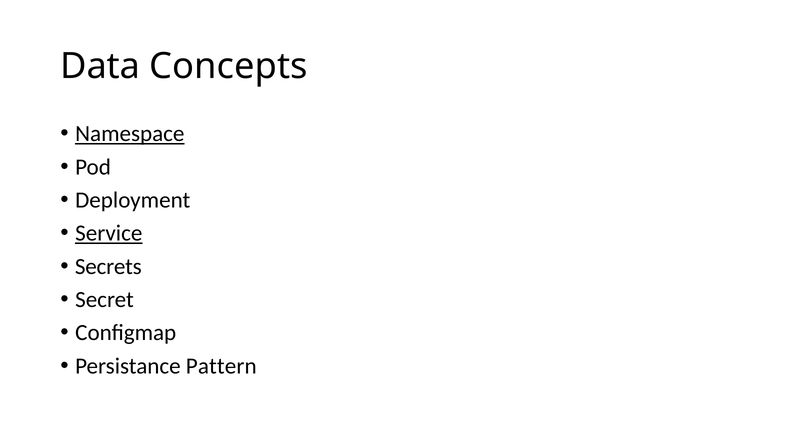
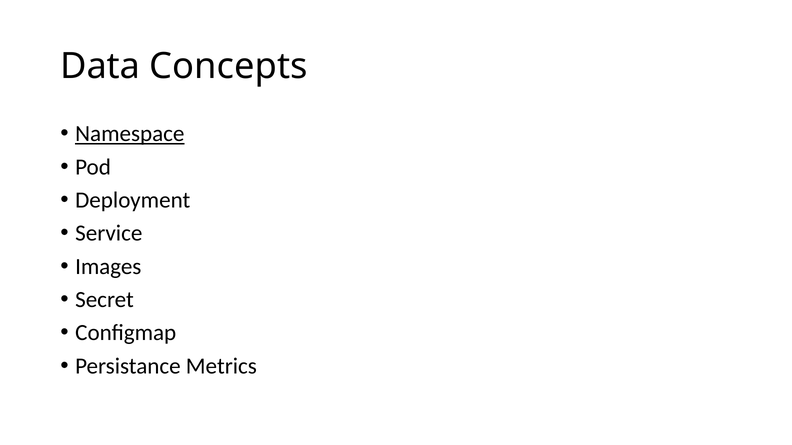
Service underline: present -> none (109, 234)
Secrets: Secrets -> Images (108, 267)
Pattern: Pattern -> Metrics (221, 366)
